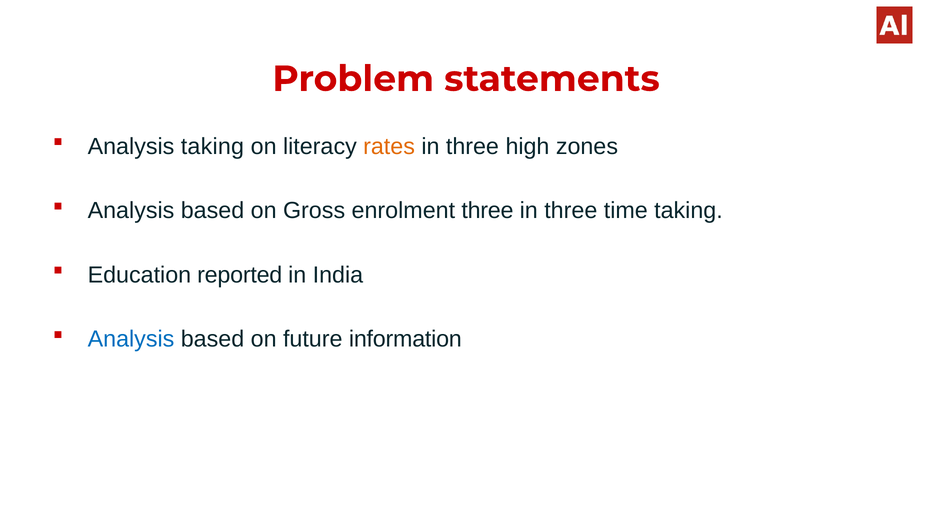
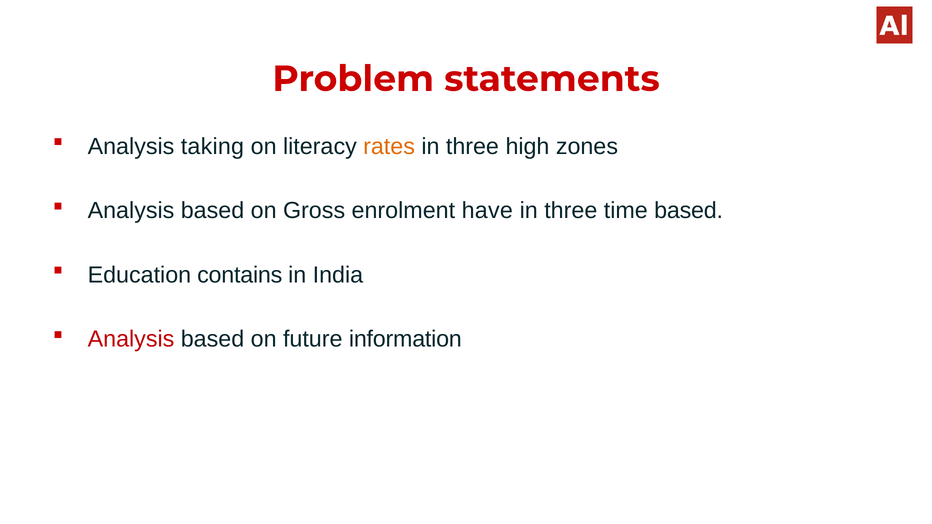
enrolment three: three -> have (487, 211)
time taking: taking -> based (689, 211)
reported: reported -> contains (240, 275)
Analysis colour: blue -> red (131, 339)
